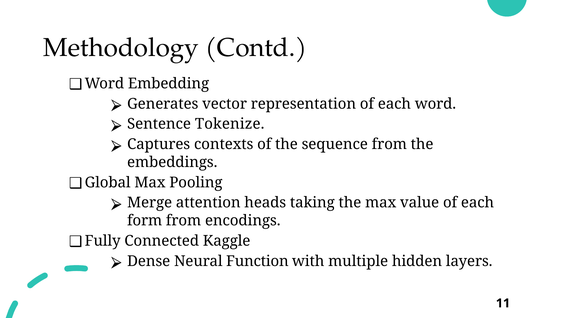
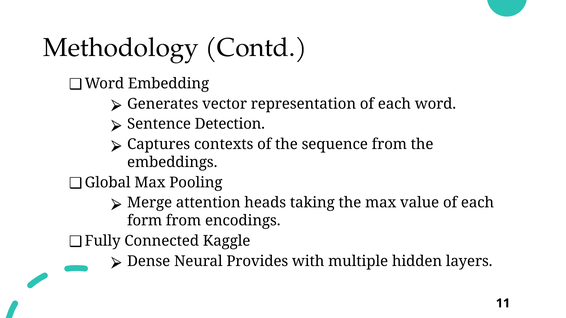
Tokenize: Tokenize -> Detection (230, 124)
Function: Function -> Provides (257, 261)
